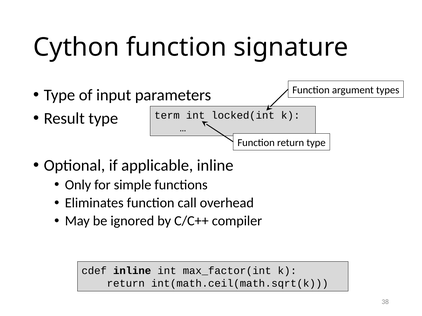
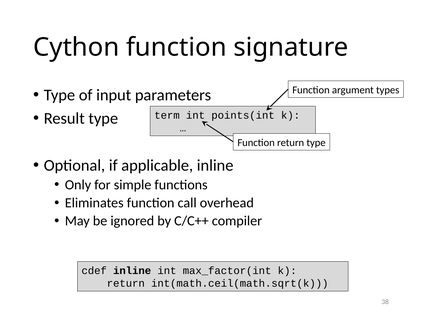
locked(int: locked(int -> points(int (243, 116)
